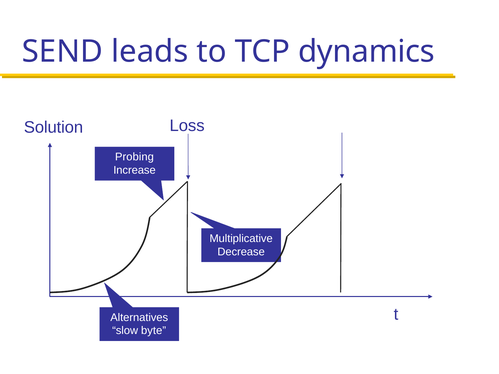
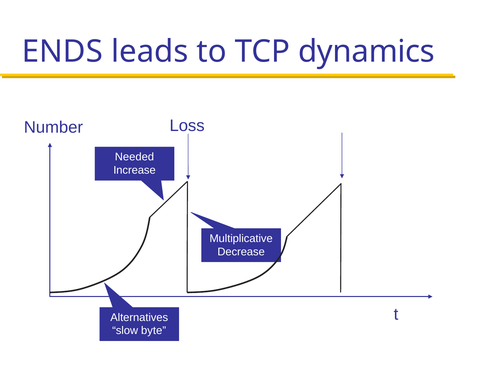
SEND: SEND -> ENDS (62, 52)
Solution: Solution -> Number (53, 127)
Probing: Probing -> Needed (134, 157)
